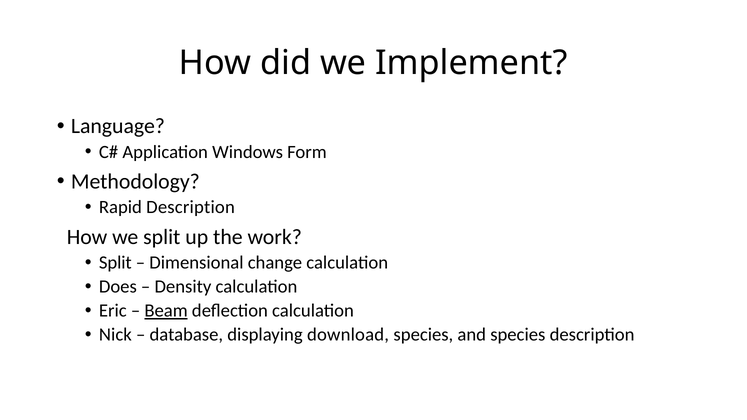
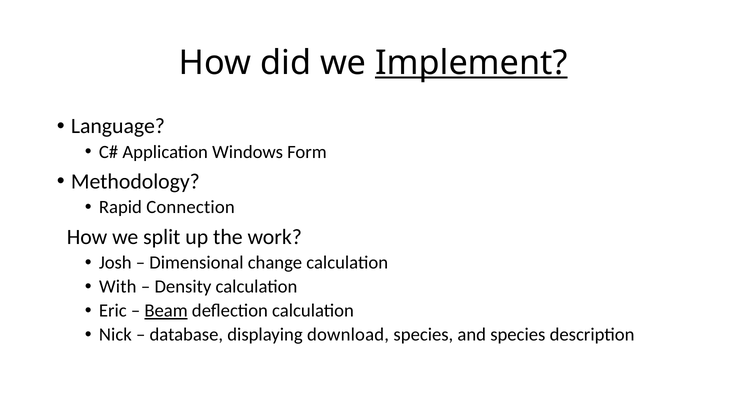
Implement underline: none -> present (471, 63)
Rapid Description: Description -> Connection (191, 207)
Split: Split -> Josh (115, 263)
Does: Does -> With (118, 287)
